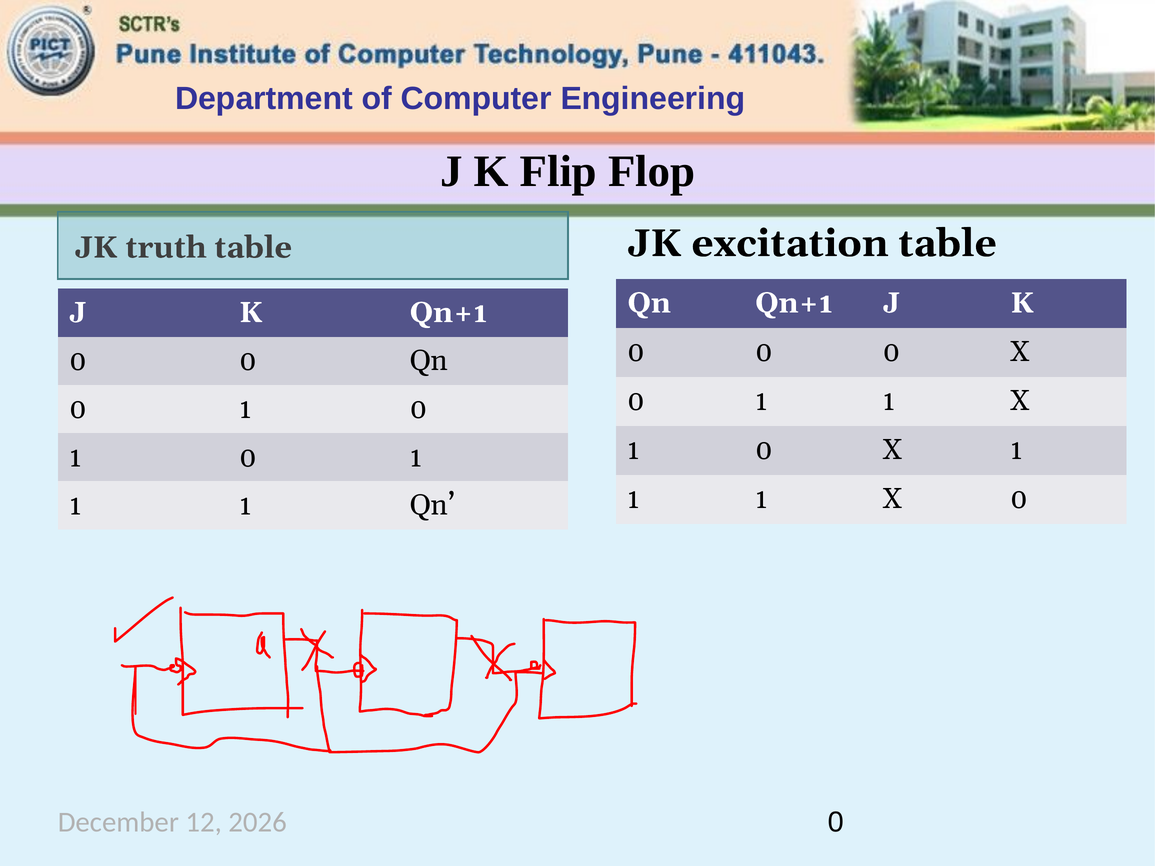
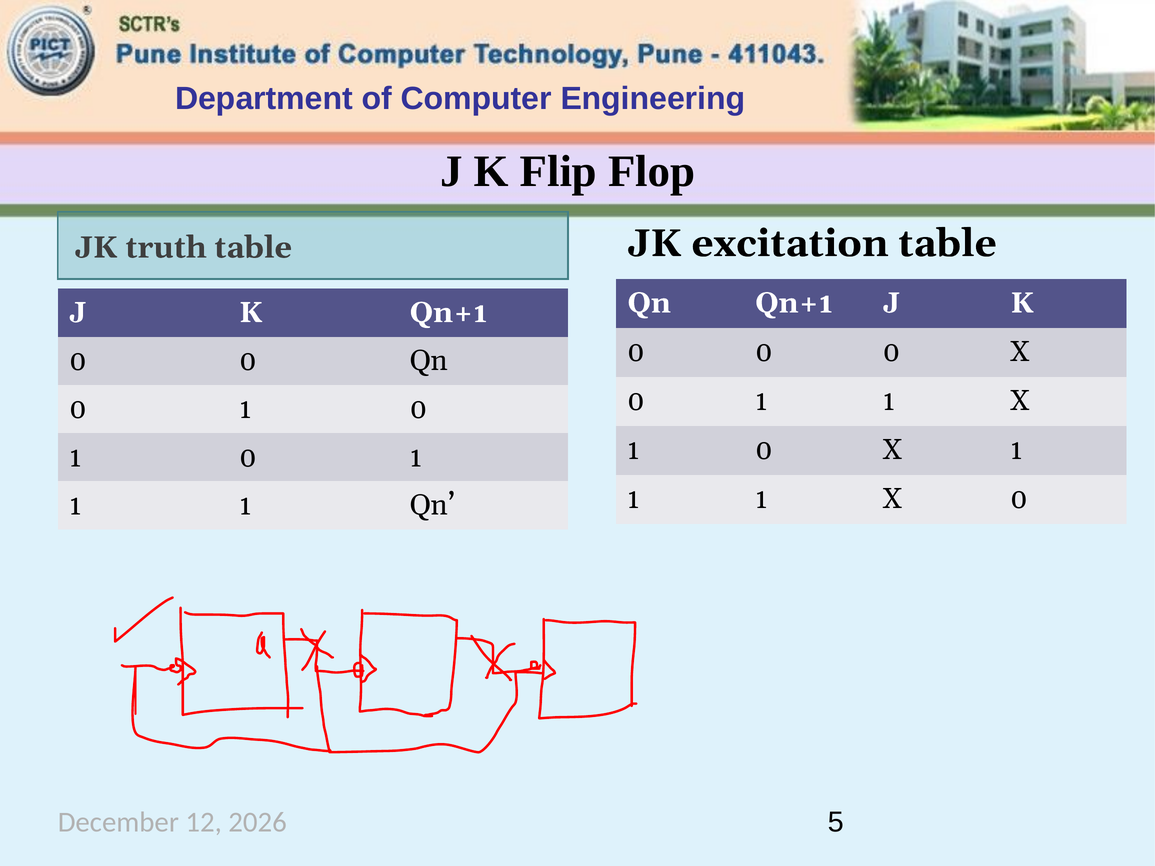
0: 0 -> 5 (836, 822)
